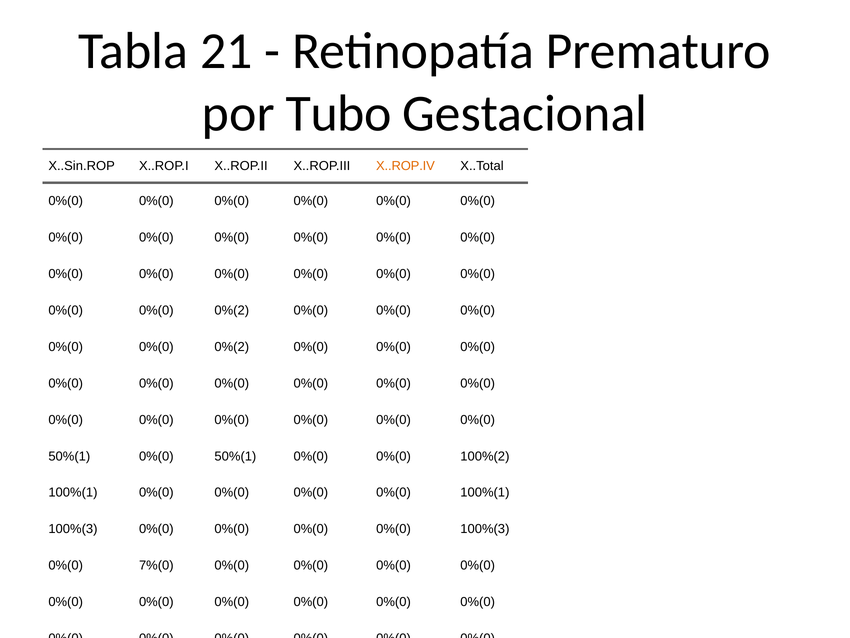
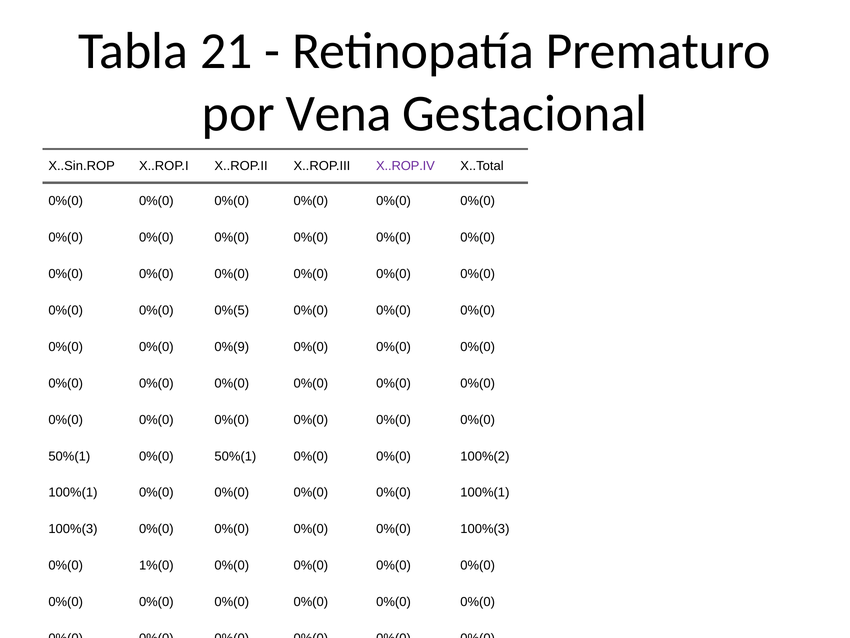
Tubo: Tubo -> Vena (339, 113)
X..ROP.IV colour: orange -> purple (405, 166)
0%(2: 0%(2 -> 0%(5 (232, 310)
0%(2: 0%(2 -> 0%(9 (232, 347)
7%(0: 7%(0 -> 1%(0 (156, 565)
